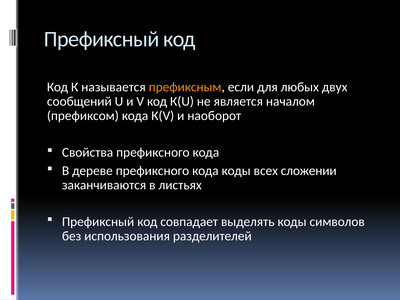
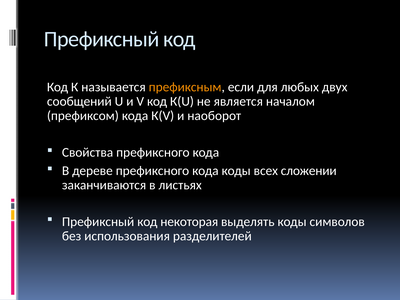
совпадает: совпадает -> некоторая (189, 222)
